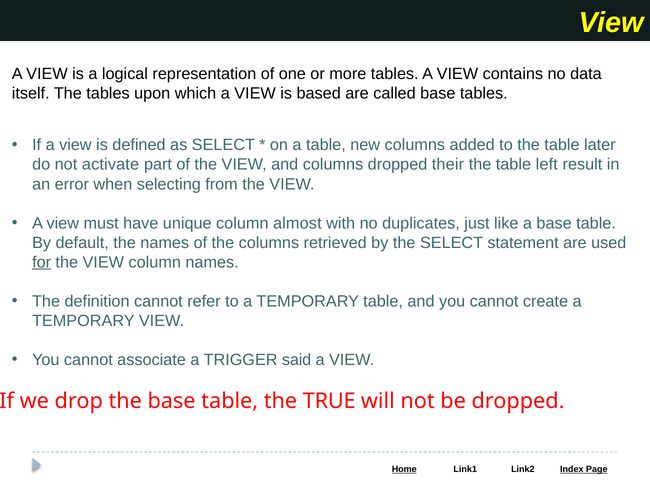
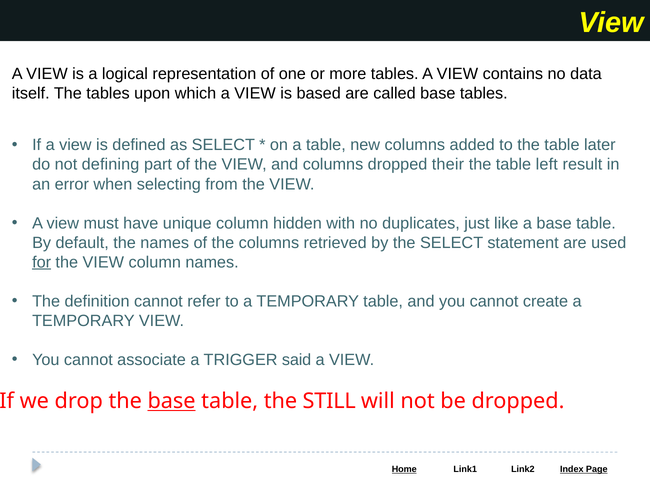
activate: activate -> defining (111, 164)
almost: almost -> hidden (297, 223)
base underline: none -> present (172, 401)
TRUE: TRUE -> STILL (329, 401)
